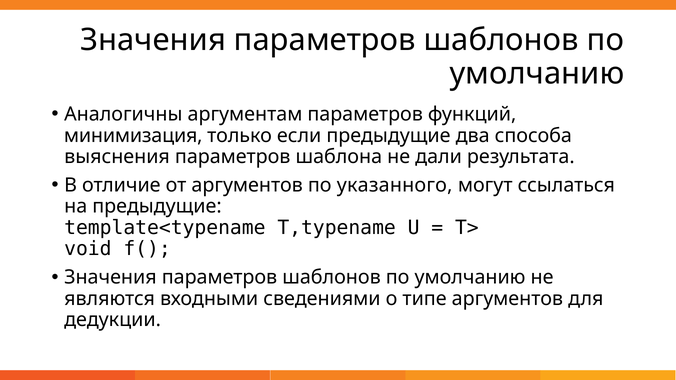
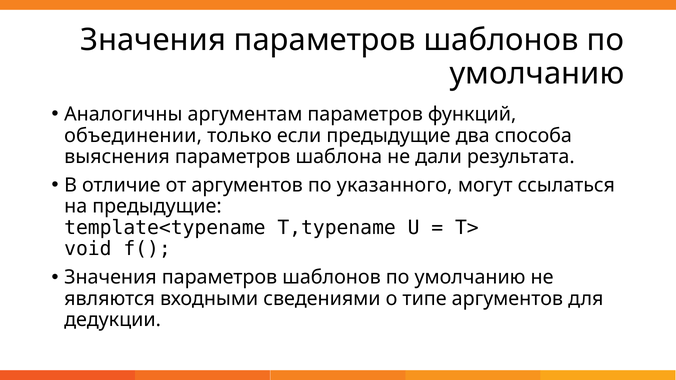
минимизация: минимизация -> объединении (133, 136)
